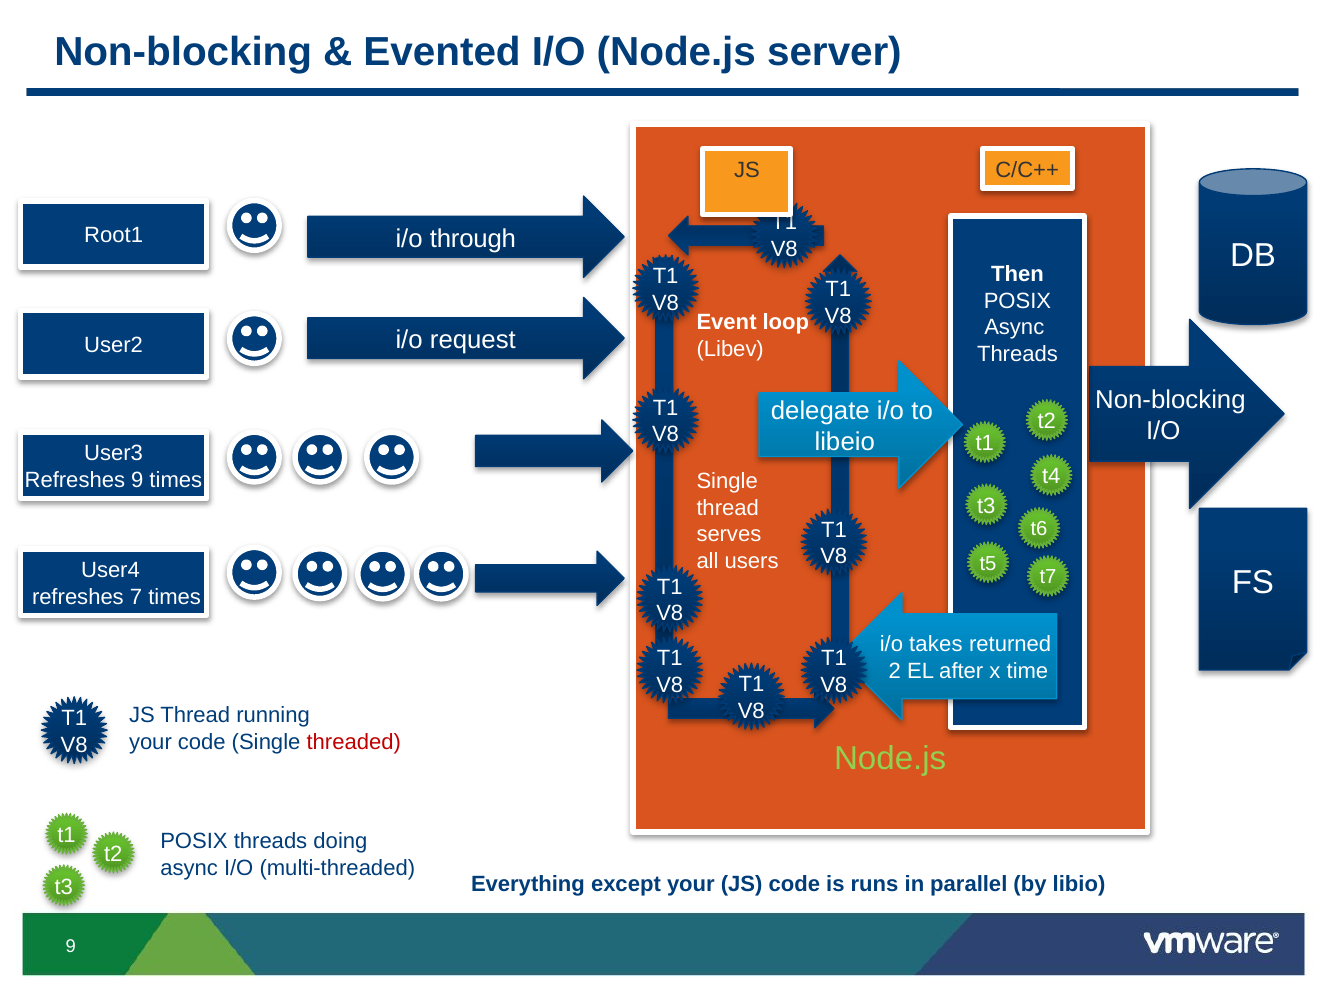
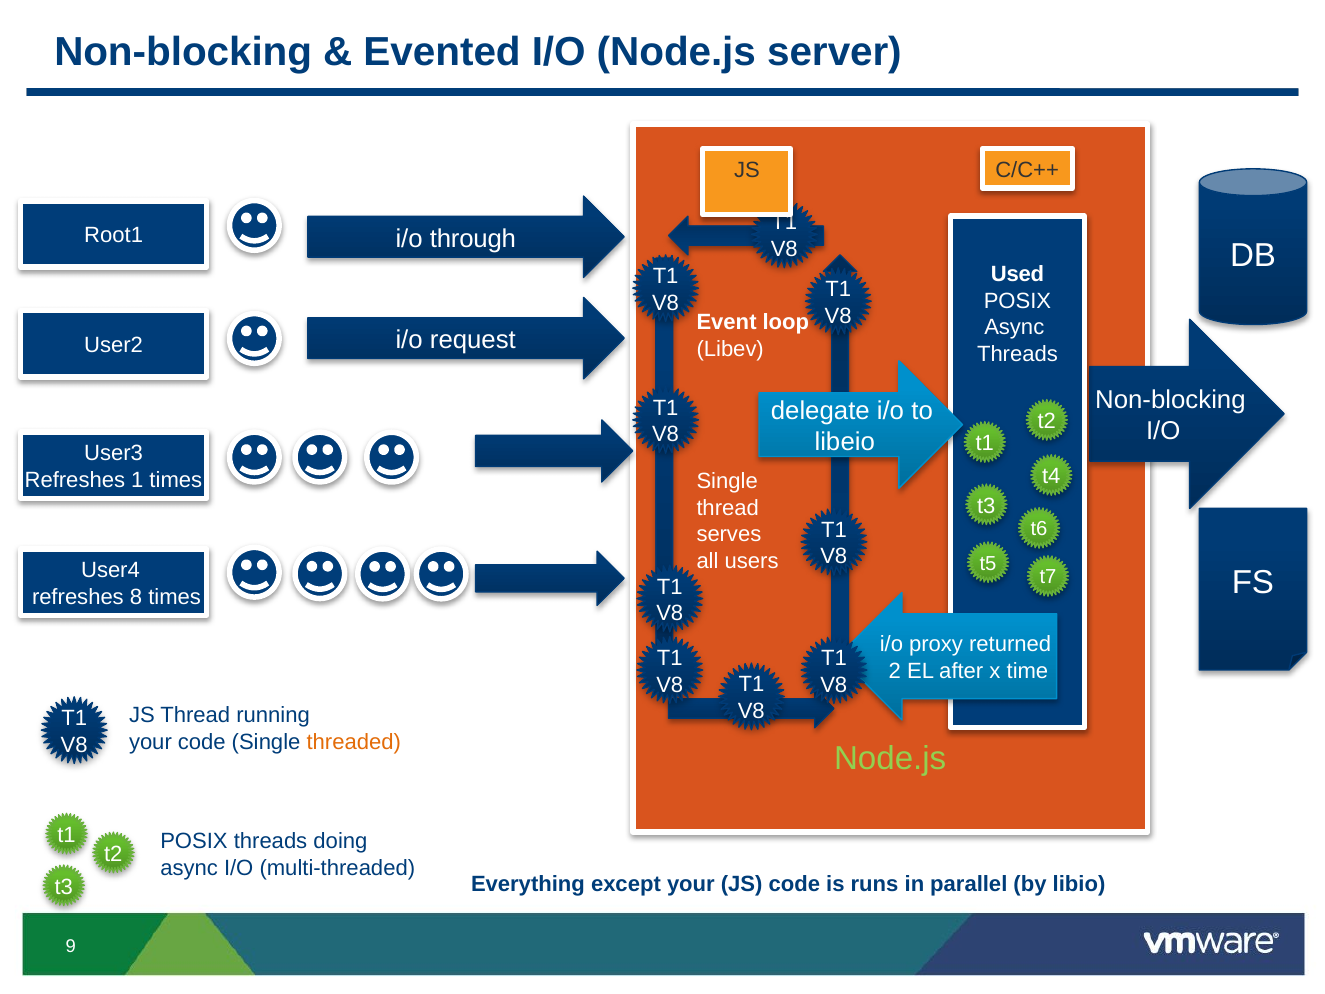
Then: Then -> Used (1018, 275)
Refreshes 9: 9 -> 1 (137, 480)
7: 7 -> 8 (136, 597)
takes: takes -> proxy (936, 644)
threaded colour: red -> orange (354, 742)
